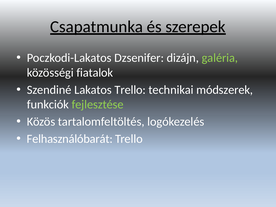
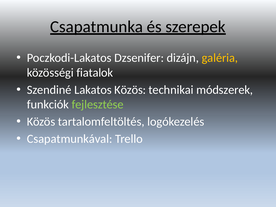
galéria colour: light green -> yellow (220, 58)
Lakatos Trello: Trello -> Közös (130, 90)
Felhasználóbarát: Felhasználóbarát -> Csapatmunkával (70, 139)
